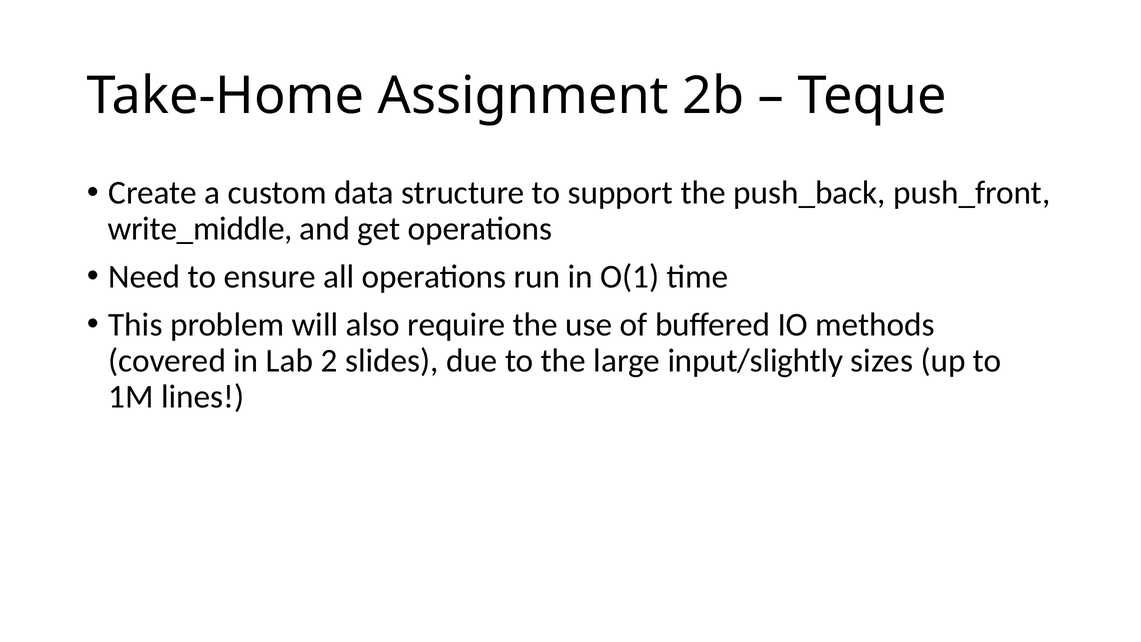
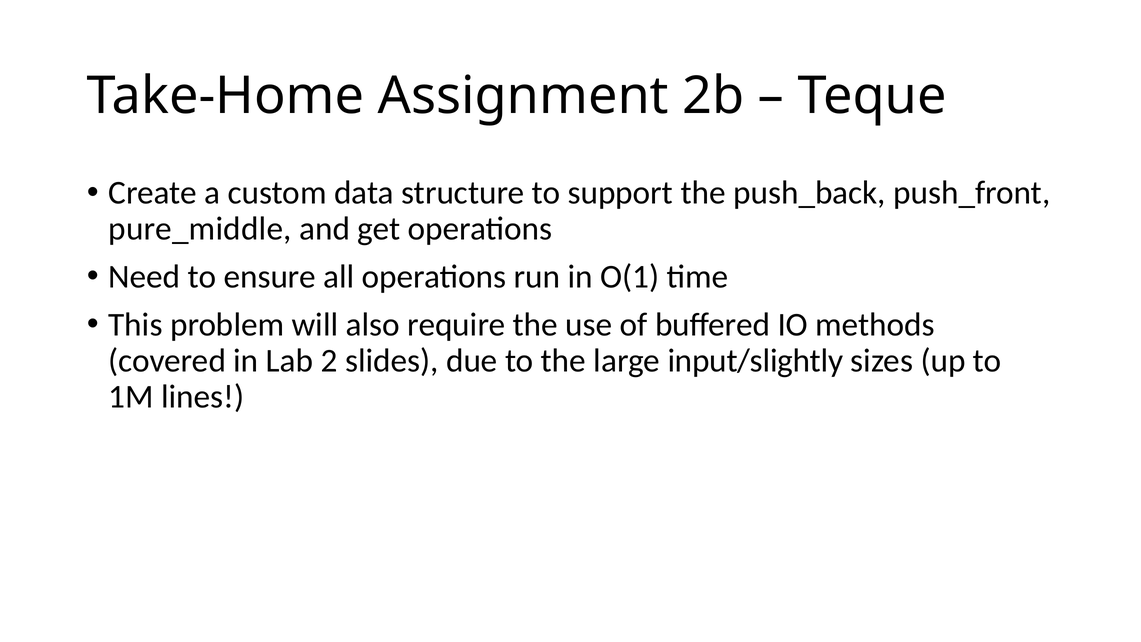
write_middle: write_middle -> pure_middle (200, 229)
